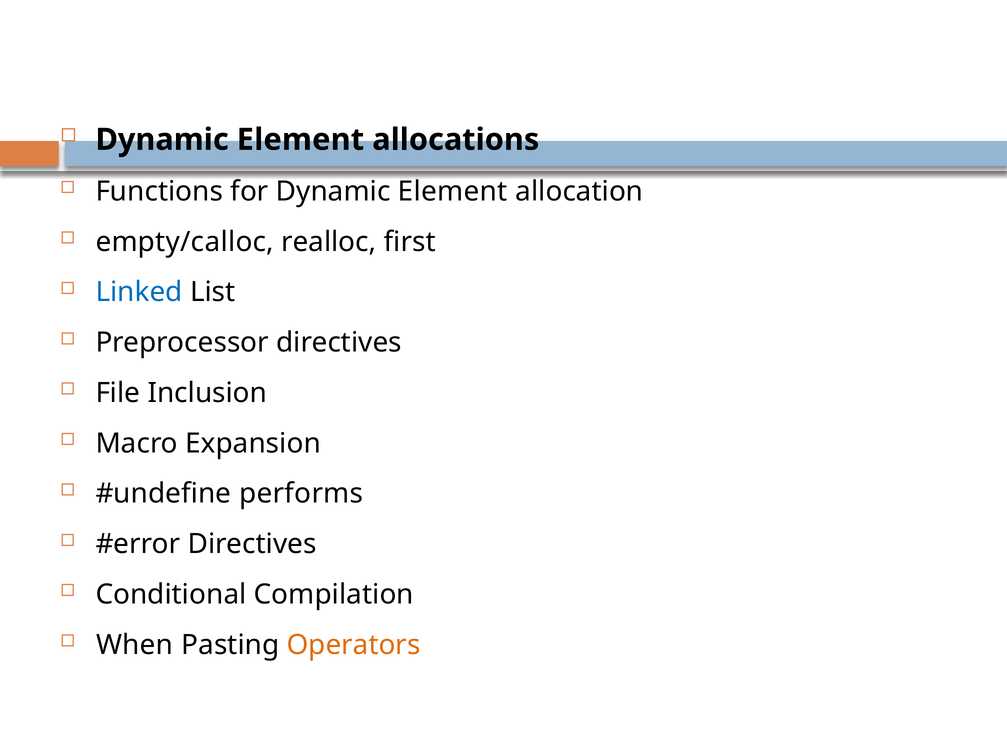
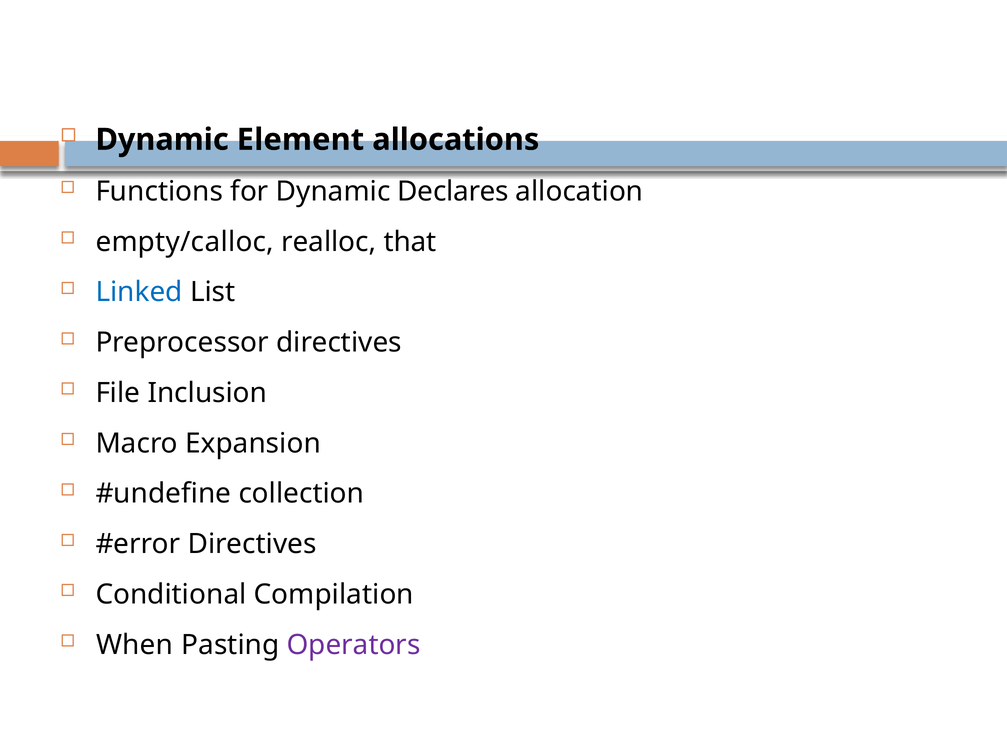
for Dynamic Element: Element -> Declares (453, 192)
first: first -> that (410, 242)
performs: performs -> collection (301, 494)
Operators colour: orange -> purple (354, 645)
